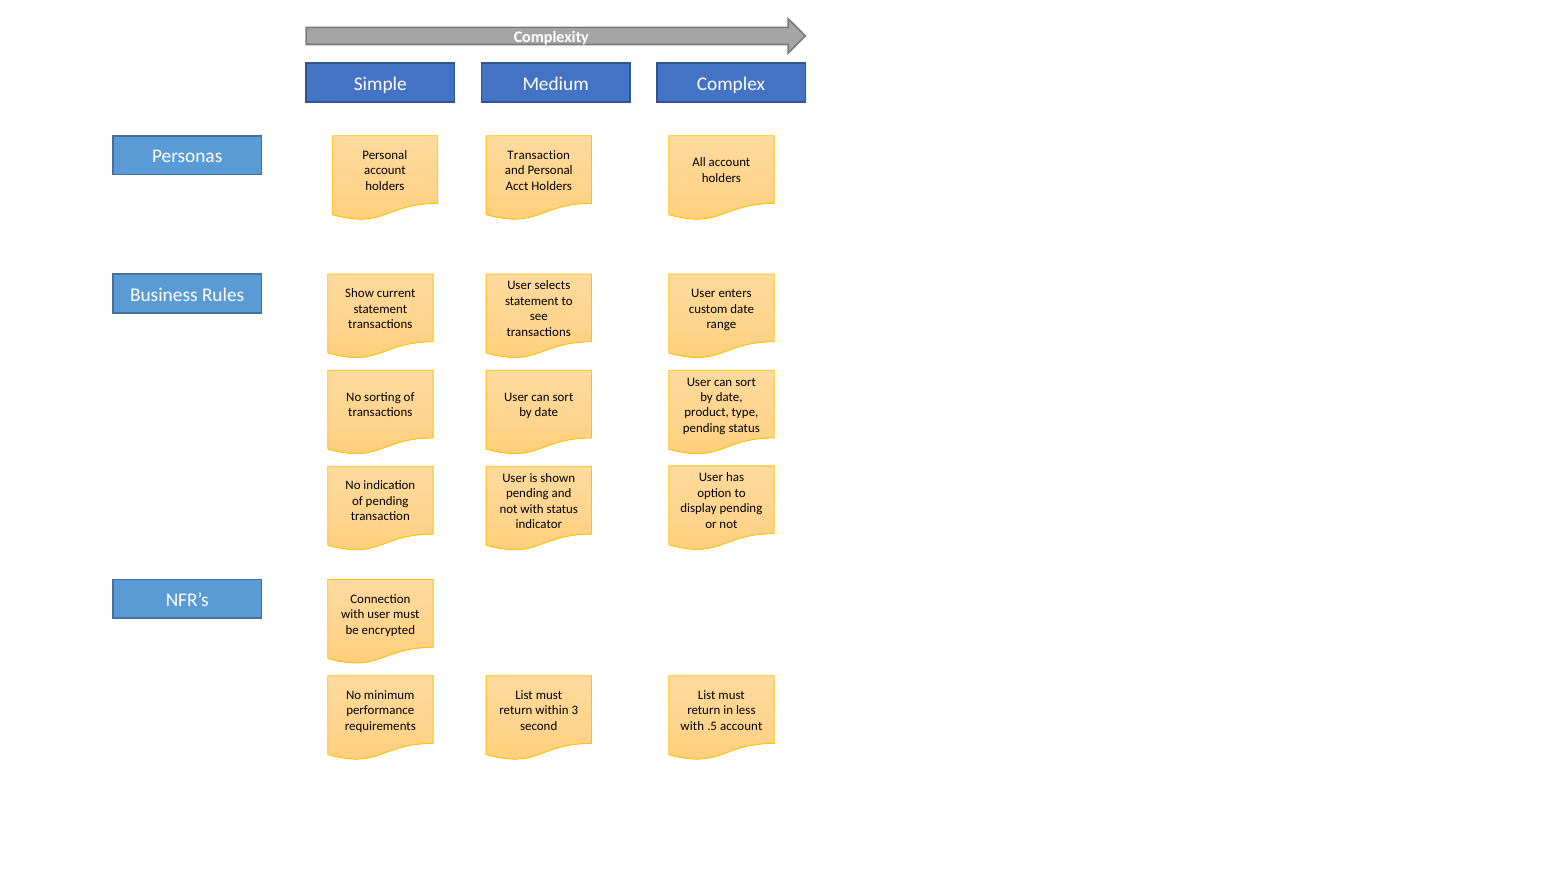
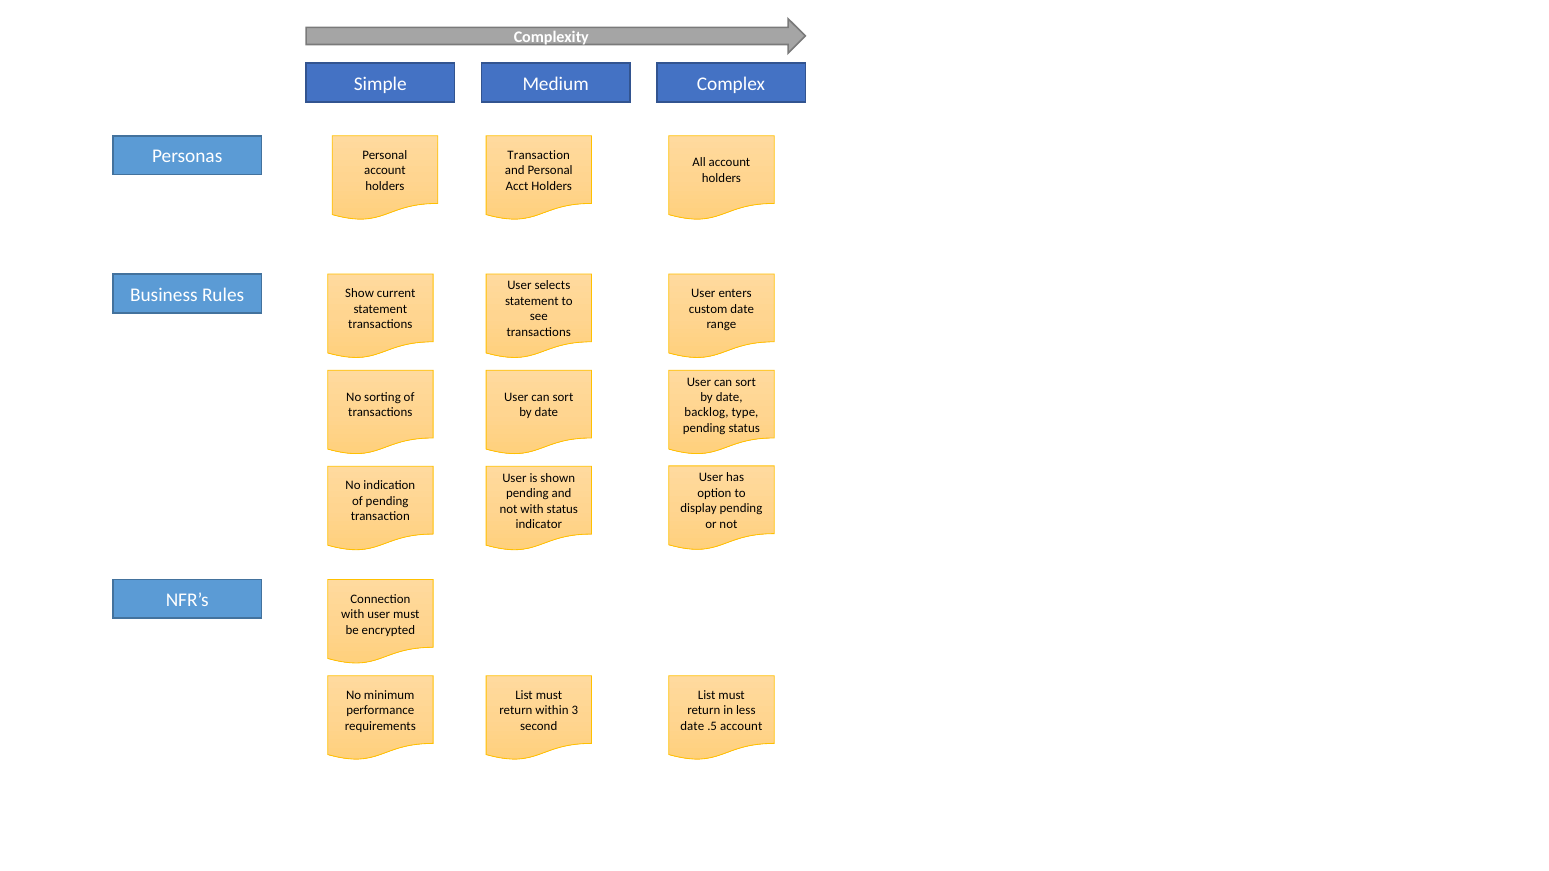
product: product -> backlog (707, 413)
with: with -> date (692, 726)
